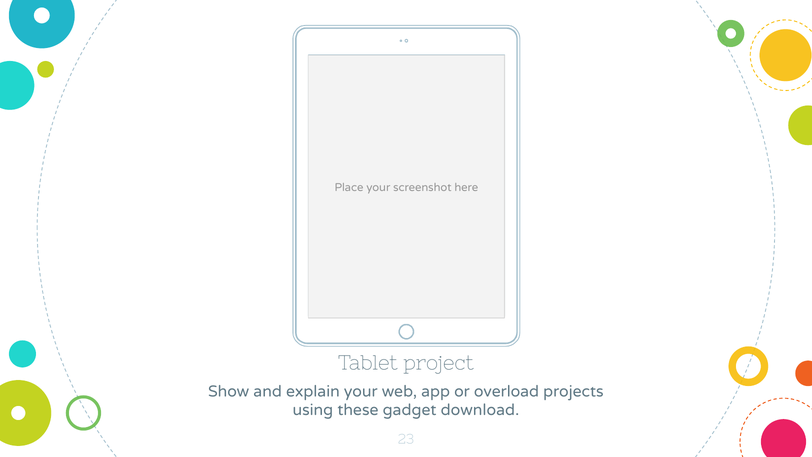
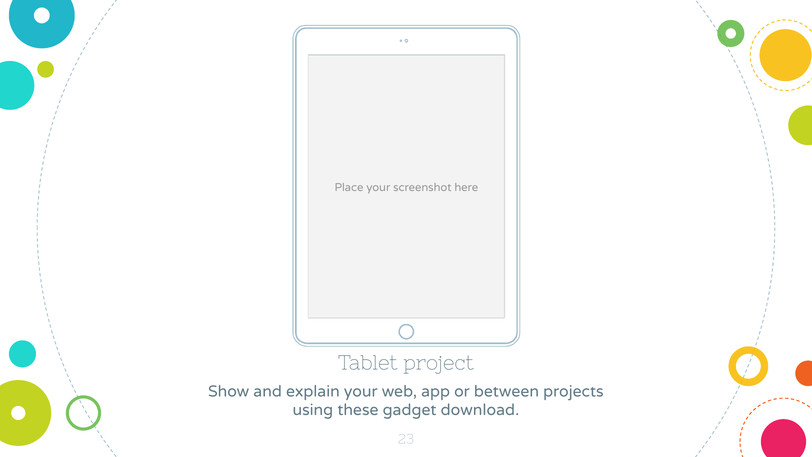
overload: overload -> between (506, 391)
